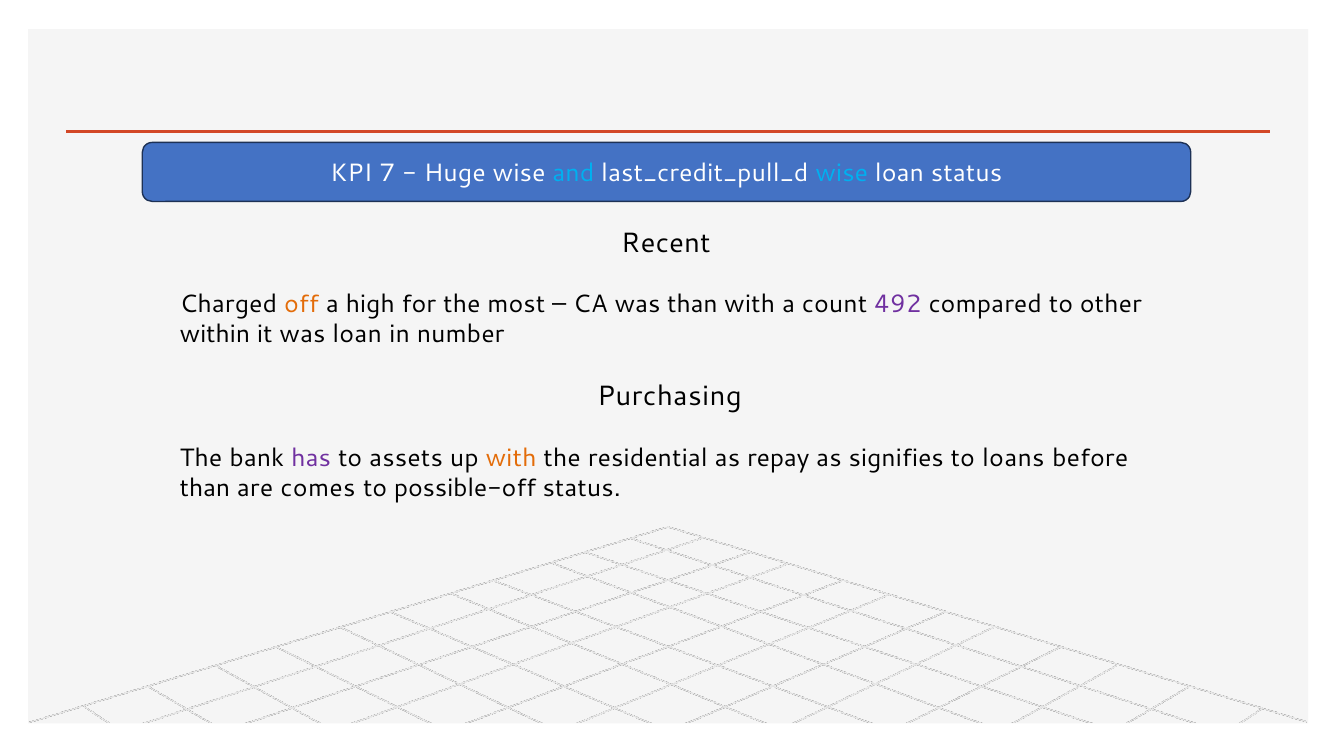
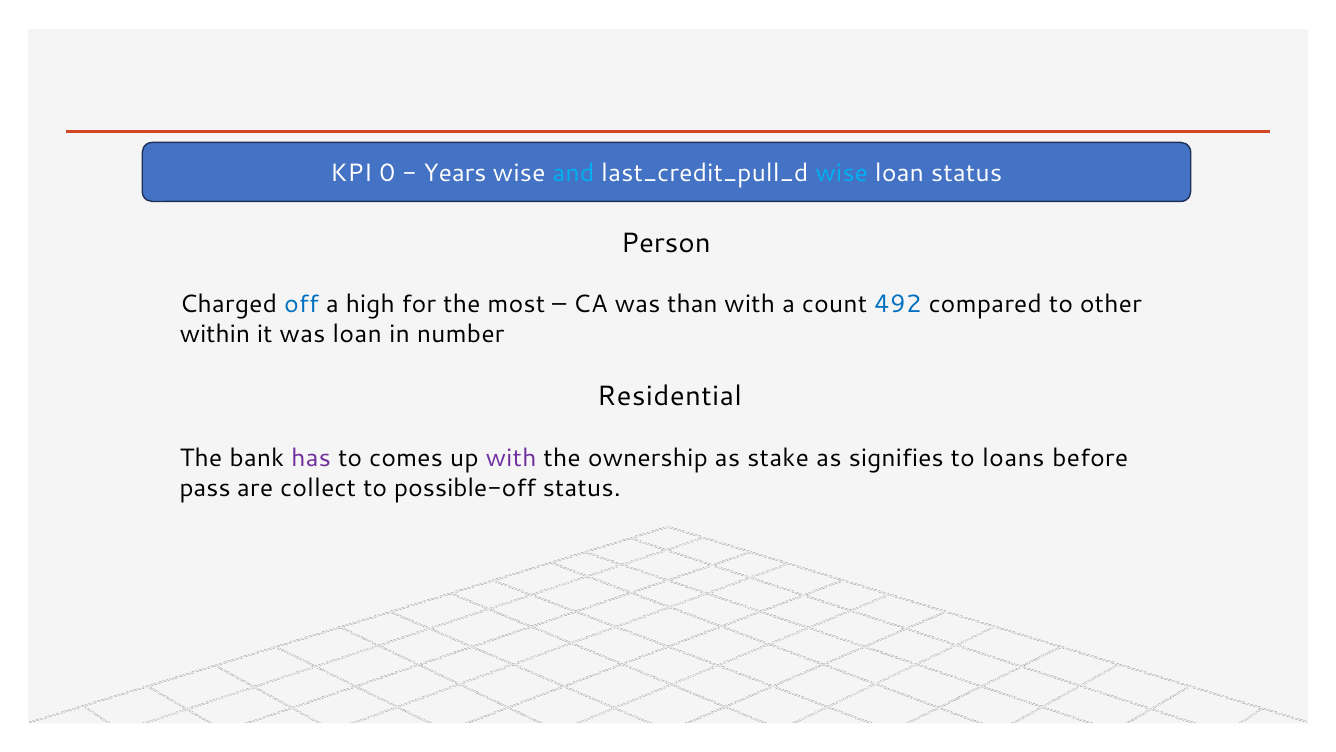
7: 7 -> 0 (387, 174)
Huge: Huge -> Years (455, 174)
Recent: Recent -> Person (666, 243)
off colour: orange -> blue (301, 304)
492 colour: purple -> blue (898, 304)
Purchasing: Purchasing -> Residential (669, 396)
assets: assets -> comes (406, 458)
with colour: orange -> purple (511, 458)
residential: residential -> ownership (648, 458)
repay: repay -> stake (778, 458)
than: than -> pass (205, 488)
comes: comes -> collect (318, 488)
